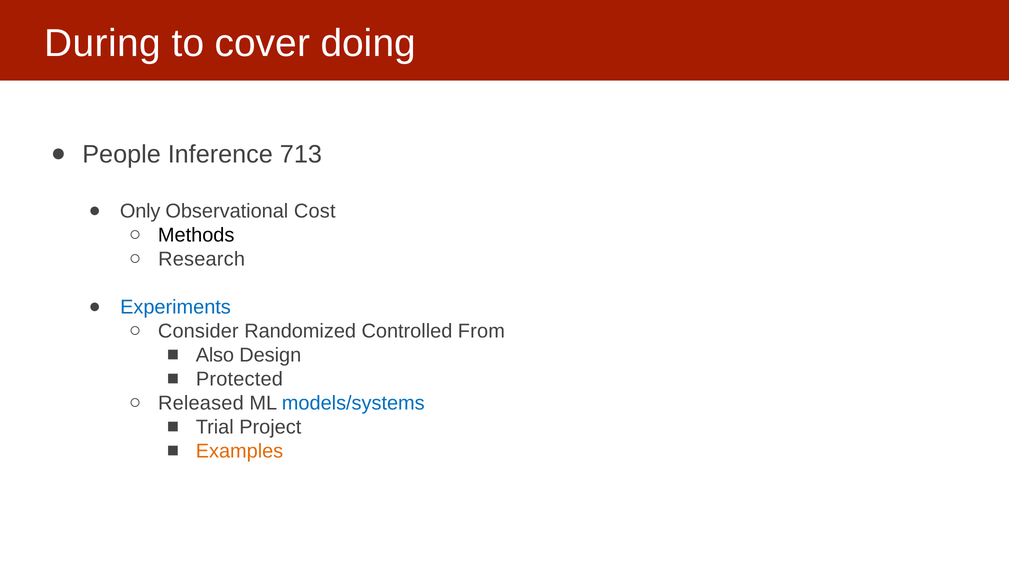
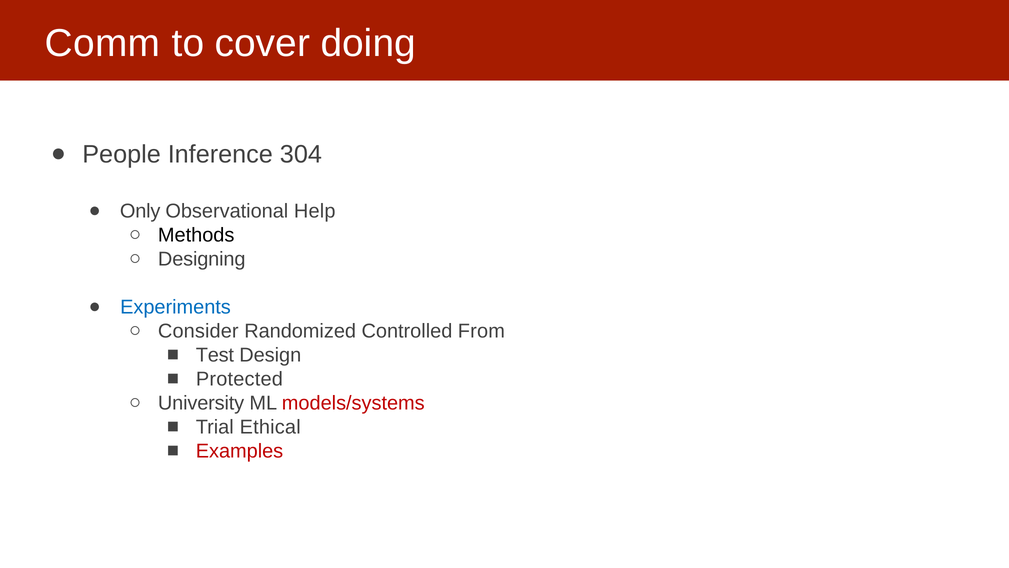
During: During -> Comm (103, 43)
713: 713 -> 304 (301, 154)
Cost: Cost -> Help (315, 211)
Research: Research -> Designing (202, 259)
Also: Also -> Test (215, 355)
Released: Released -> University (201, 403)
models/systems colour: blue -> red (353, 403)
Project: Project -> Ethical (270, 427)
Examples colour: orange -> red (240, 451)
